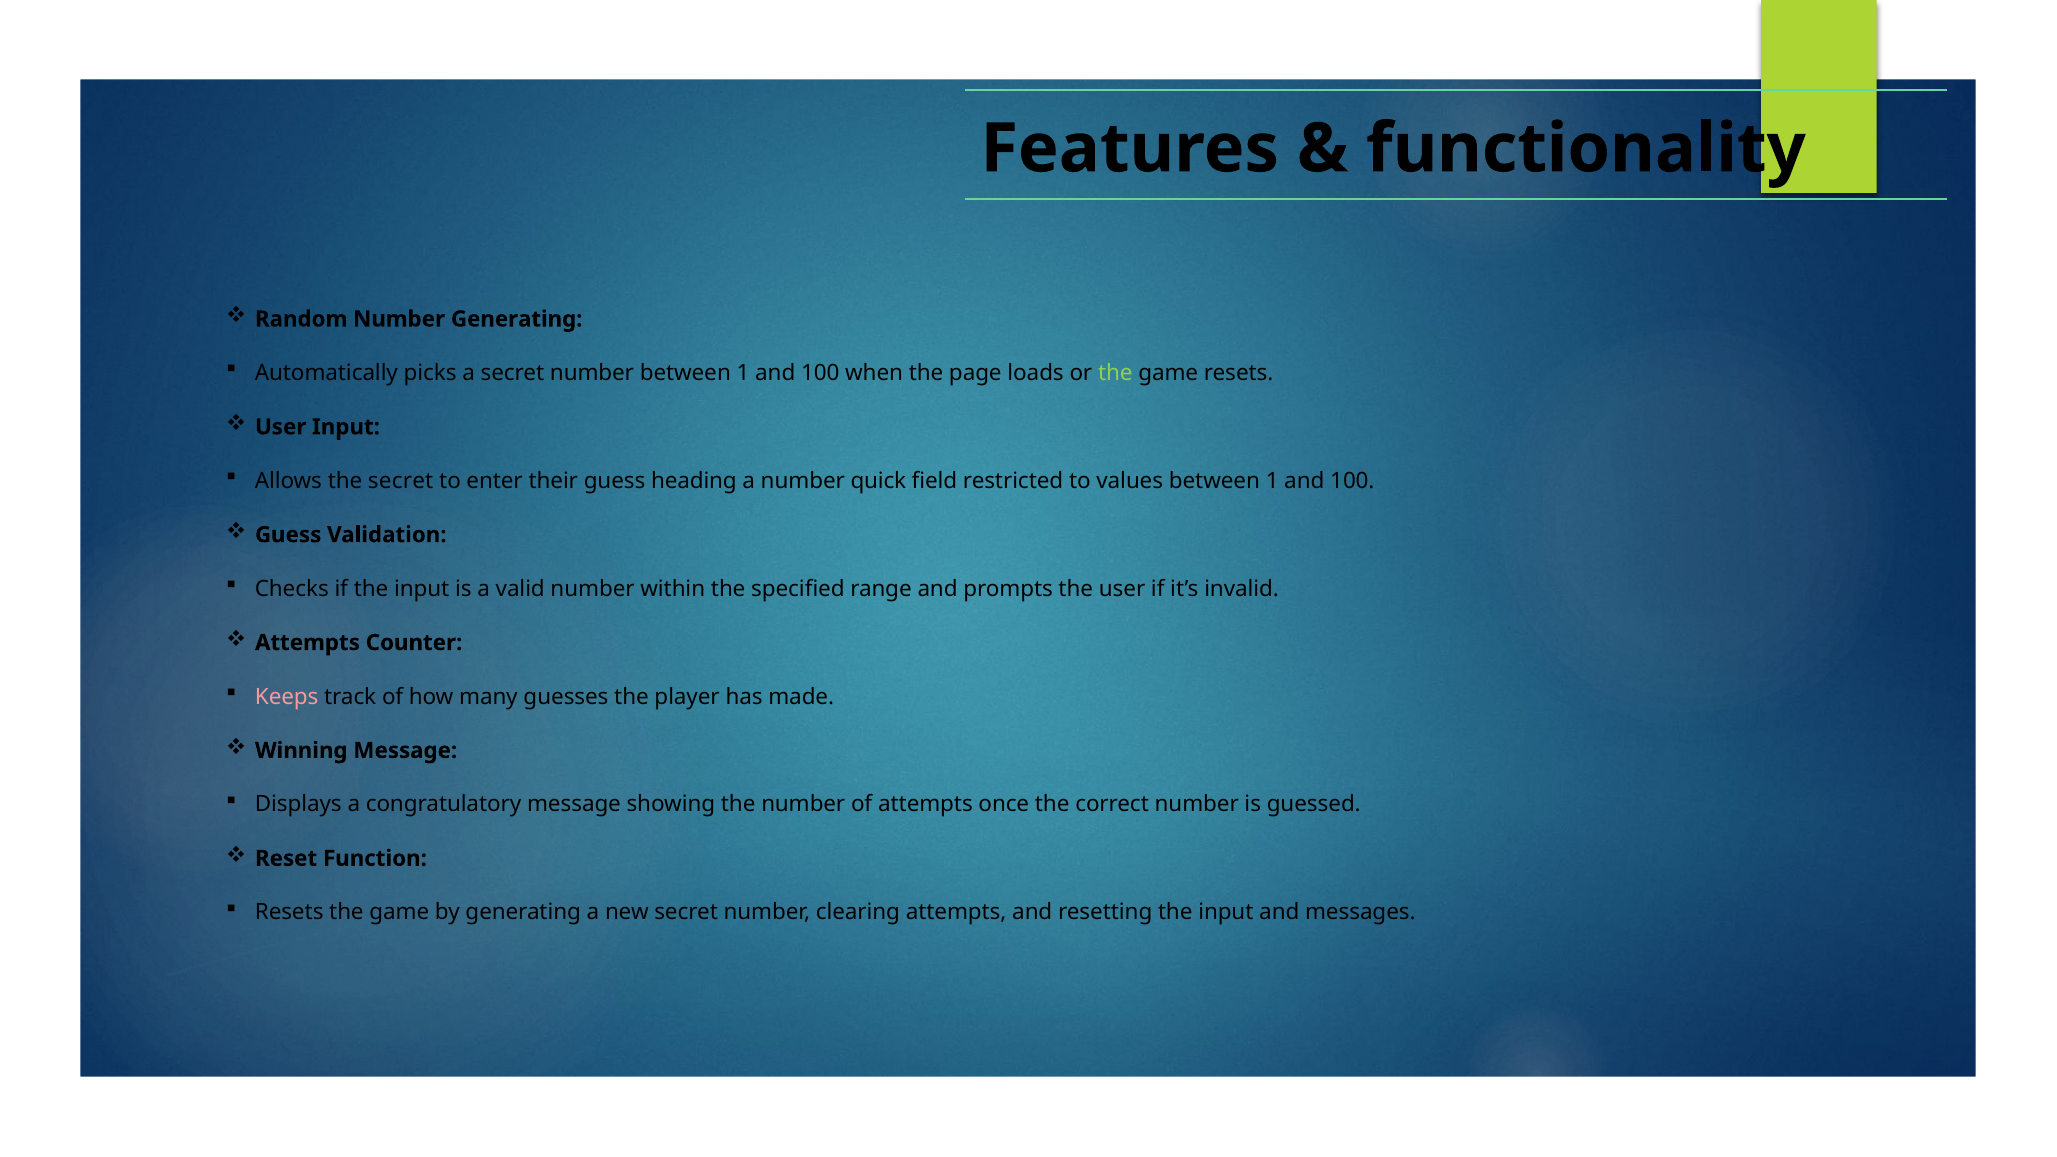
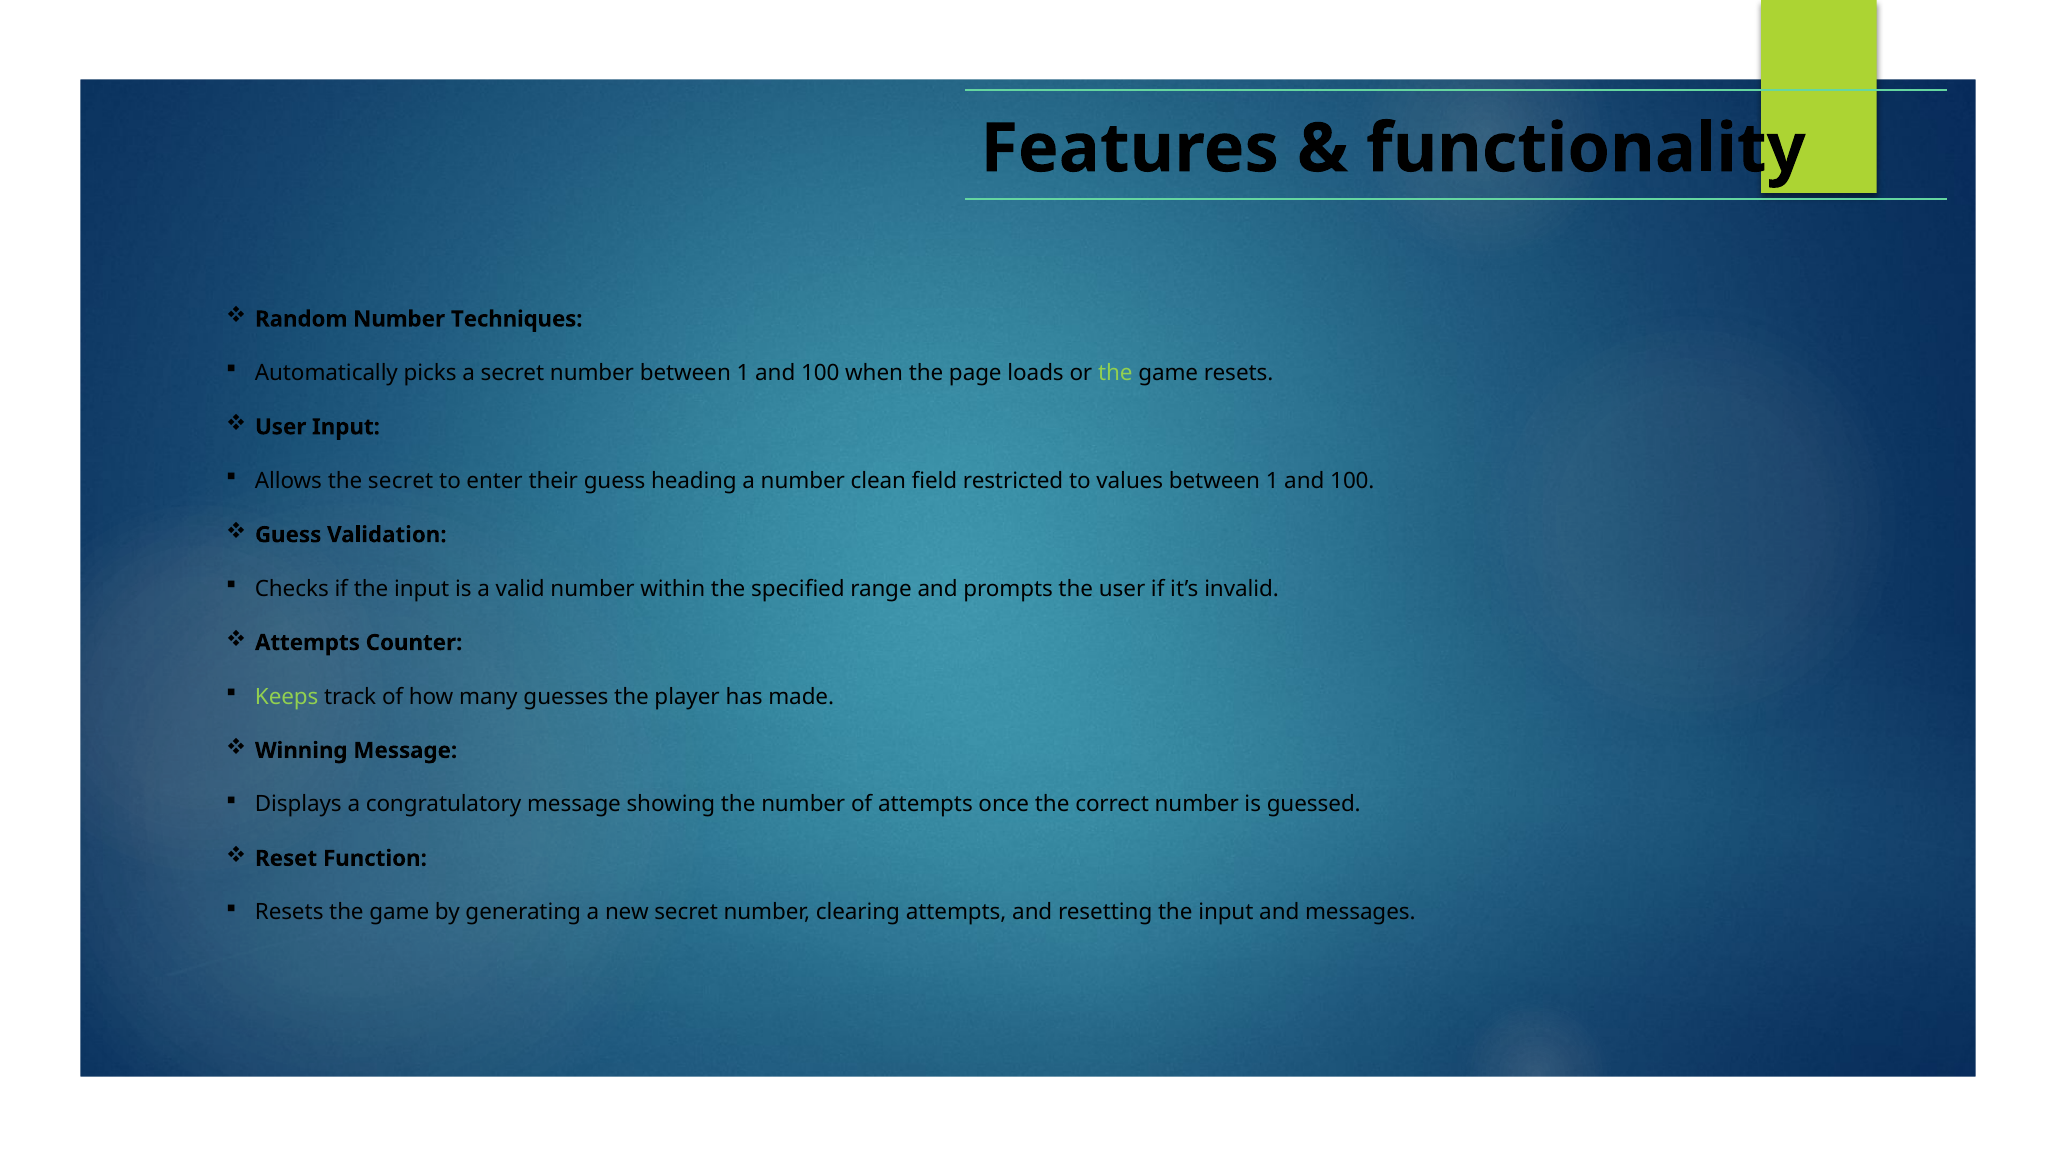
Number Generating: Generating -> Techniques (517, 319)
quick: quick -> clean (878, 481)
Keeps colour: pink -> light green (287, 697)
